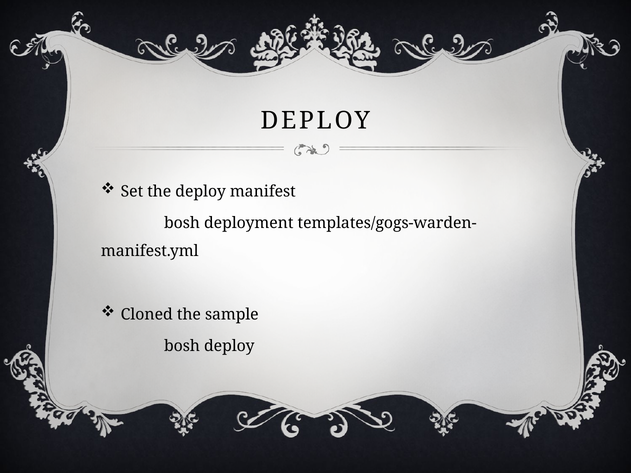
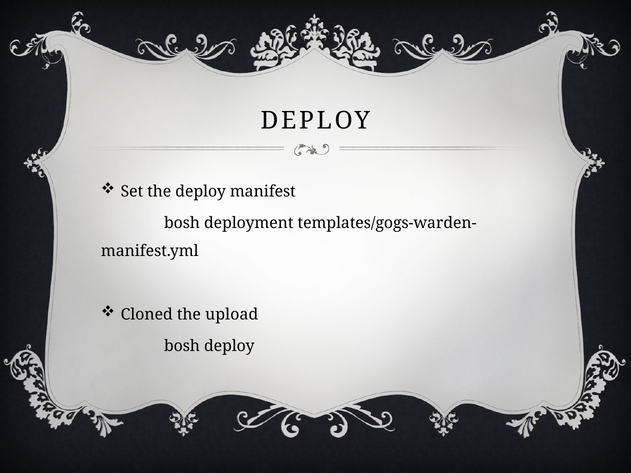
sample: sample -> upload (232, 314)
